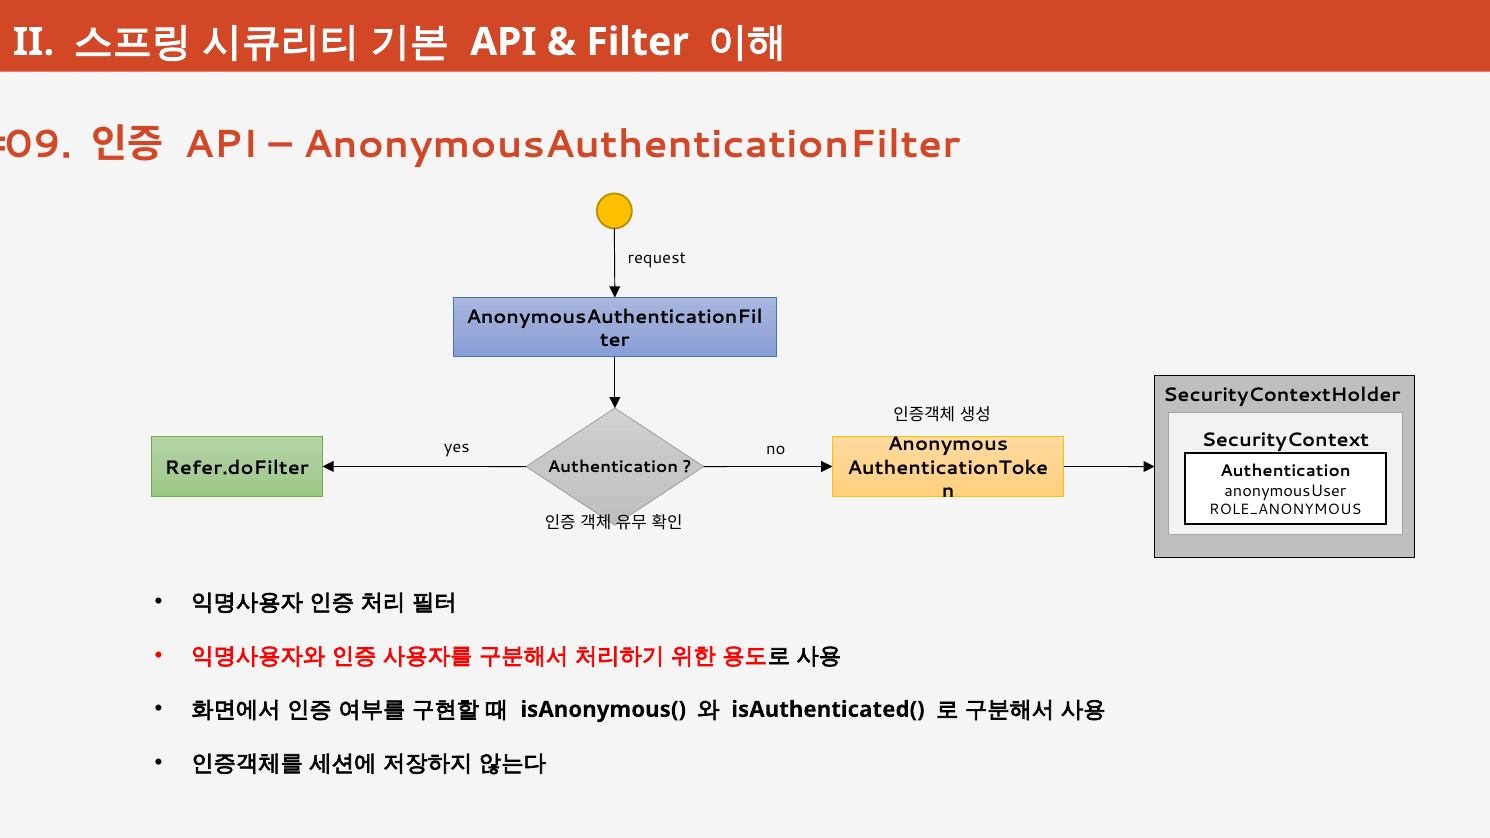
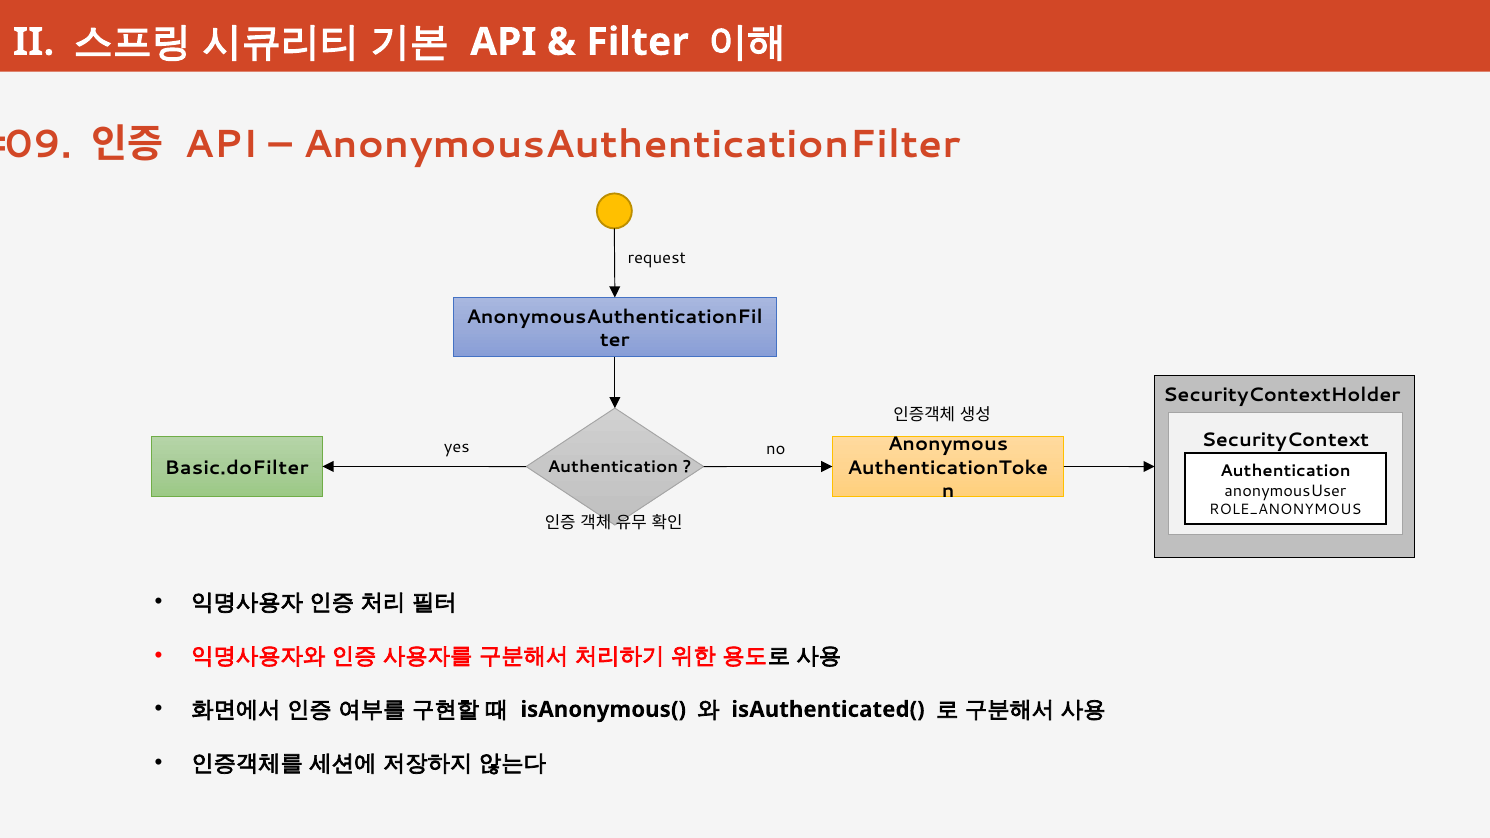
Refer.doFilter: Refer.doFilter -> Basic.doFilter (237, 468)
